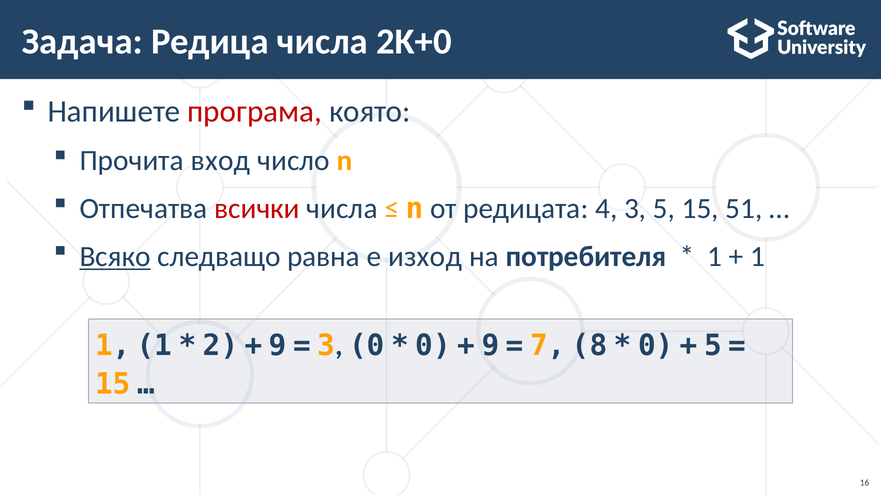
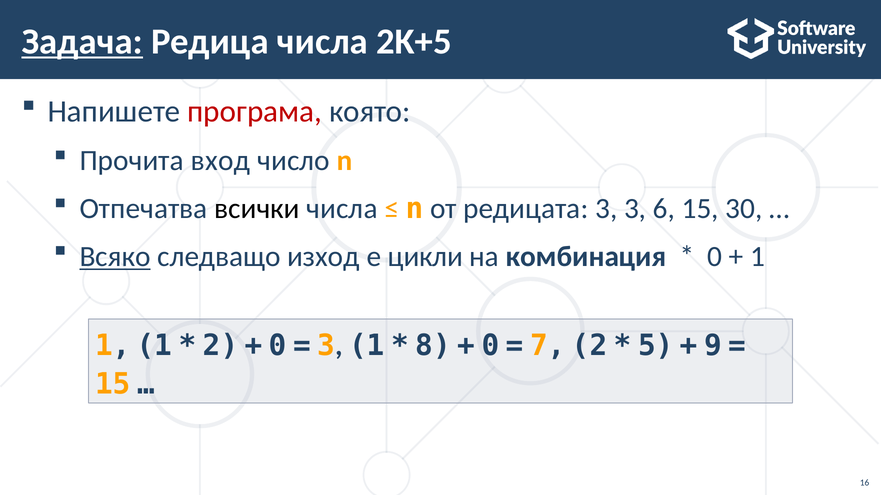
Задача underline: none -> present (82, 42)
2K+0: 2K+0 -> 2K+5 (414, 42)
всички colour: red -> black (257, 209)
редицата 4: 4 -> 3 (606, 209)
3 5: 5 -> 6 (664, 209)
51: 51 -> 30 (744, 209)
равна: равна -> изход (323, 257)
изход: изход -> цикли (425, 257)
потребителя: потребителя -> комбинация (586, 257)
1: 1 -> 0 (715, 257)
9: 9 -> 0 (278, 346)
3 0: 0 -> 1 (367, 346)
0: 0 -> 8 (433, 346)
9: 9 -> 0 (490, 346)
7 8: 8 -> 2 (590, 346)
0: 0 -> 5 (656, 346)
5: 5 -> 9 (713, 346)
